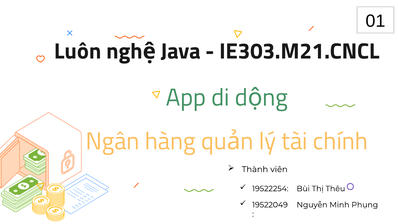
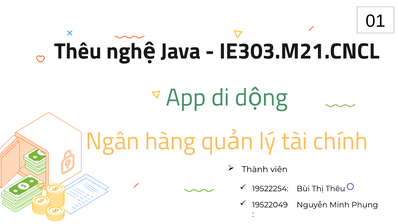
Luôn: Luôn -> Thêu (78, 51)
